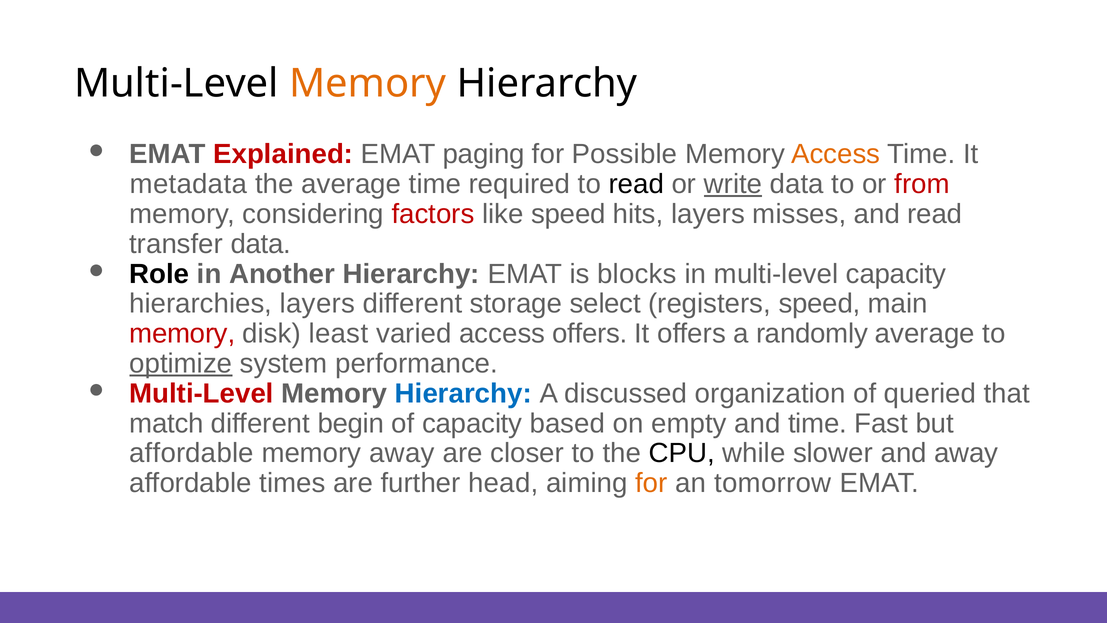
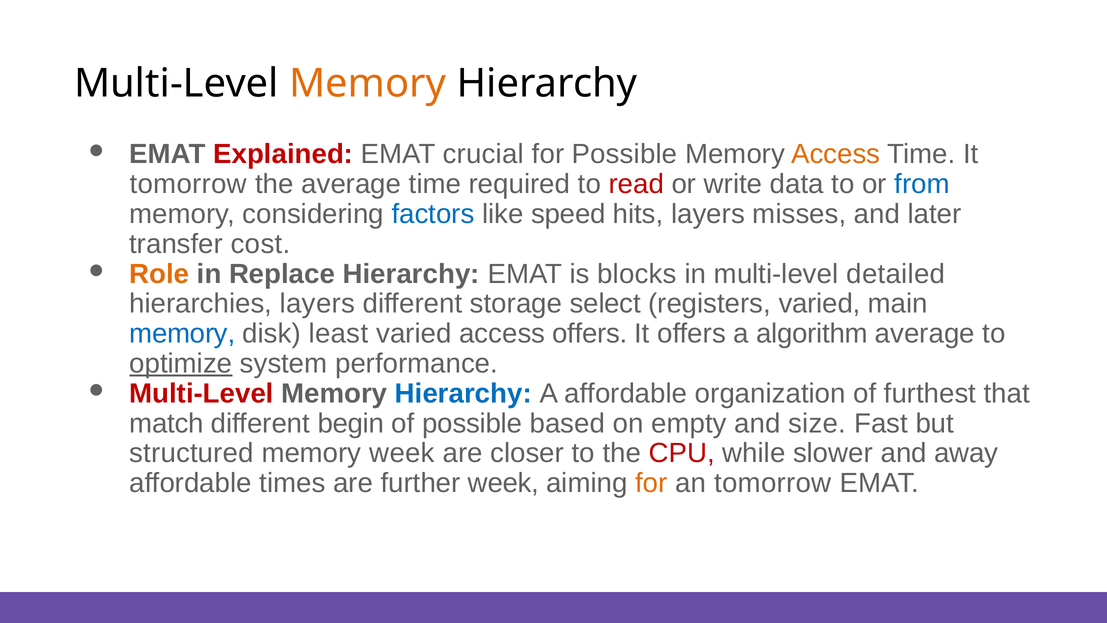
paging: paging -> crucial (483, 154)
metadata: metadata -> tomorrow (188, 184)
read colour: black -> red (636, 184)
write underline: present -> none (733, 184)
from colour: red -> blue (922, 184)
factors colour: red -> blue (433, 214)
and read: read -> later (935, 214)
transfer data: data -> cost (260, 244)
Role colour: black -> orange (159, 274)
Another: Another -> Replace (282, 274)
multi-level capacity: capacity -> detailed (896, 274)
registers speed: speed -> varied (819, 304)
memory colour: red -> blue (182, 334)
randomly: randomly -> algorithm (812, 334)
A discussed: discussed -> affordable (626, 393)
queried: queried -> furthest (930, 393)
of capacity: capacity -> possible (472, 423)
and time: time -> size (817, 423)
affordable: affordable -> structured (192, 453)
memory away: away -> week (402, 453)
CPU colour: black -> red (682, 453)
further head: head -> week (504, 483)
